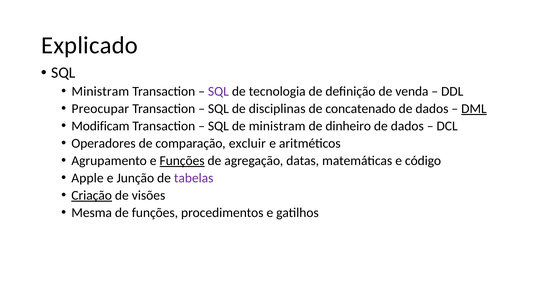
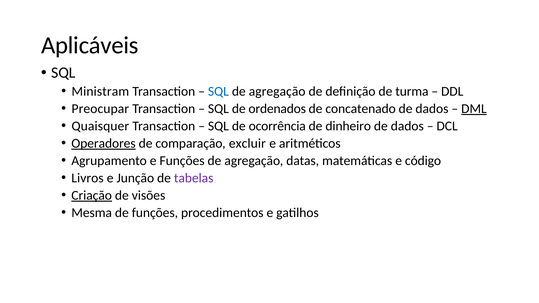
Explicado: Explicado -> Aplicáveis (90, 45)
SQL colour: purple -> blue (218, 91)
tecnologia: tecnologia -> agregação (277, 91)
venda: venda -> turma (412, 91)
disciplinas: disciplinas -> ordenados (277, 109)
Modificam: Modificam -> Quaisquer (100, 126)
de ministram: ministram -> ocorrência (277, 126)
Operadores underline: none -> present (104, 143)
Funções underline: present -> none (182, 161)
Apple: Apple -> Livros (88, 178)
